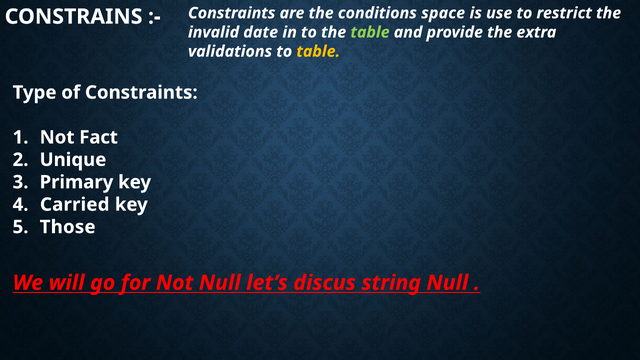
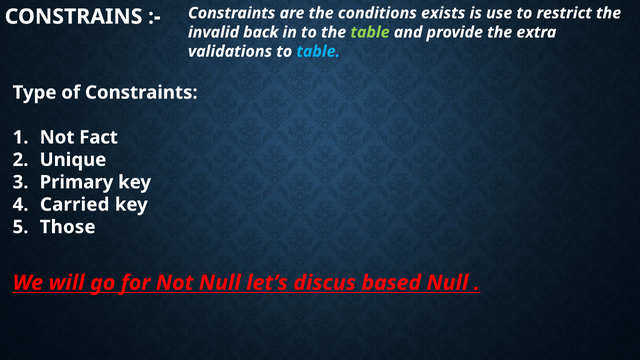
space: space -> exists (443, 13)
date: date -> back (261, 32)
table colour: yellow -> light blue (318, 51)
string: string -> based (391, 283)
